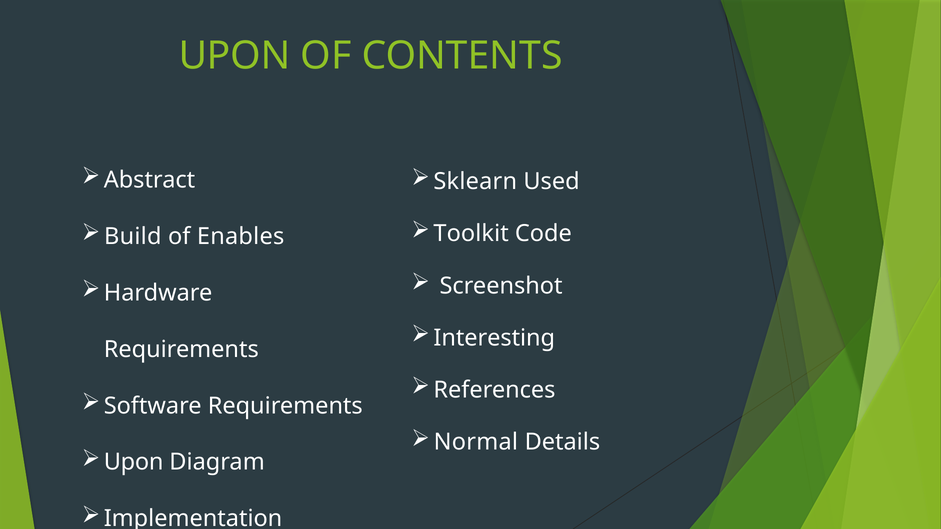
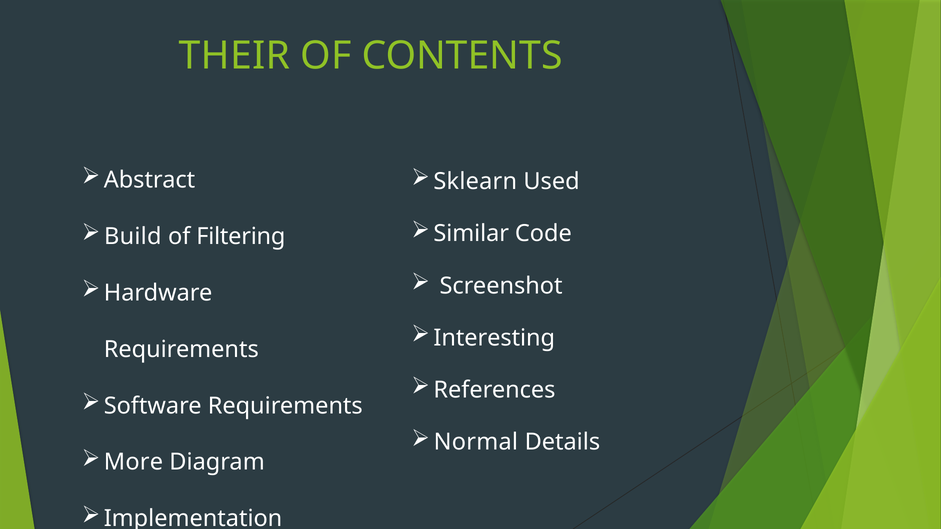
UPON: UPON -> THEIR (234, 56)
Toolkit: Toolkit -> Similar (471, 234)
Enables: Enables -> Filtering (241, 237)
Upon: Upon -> More (133, 462)
